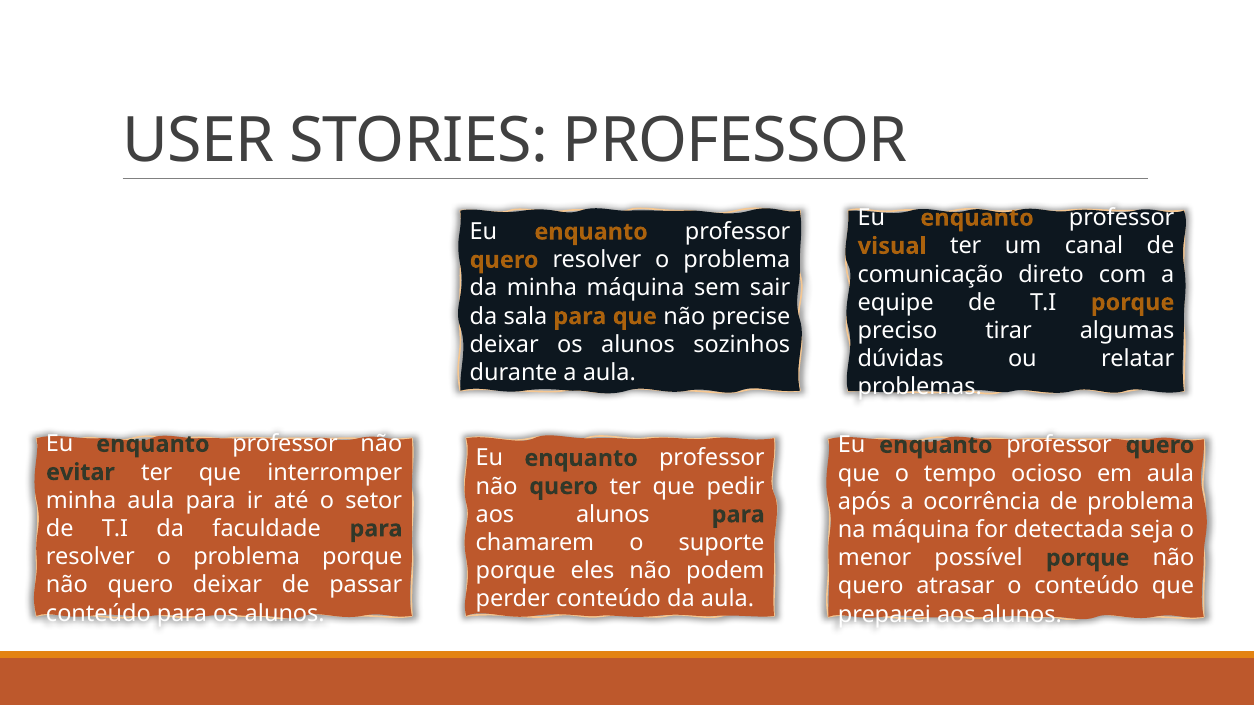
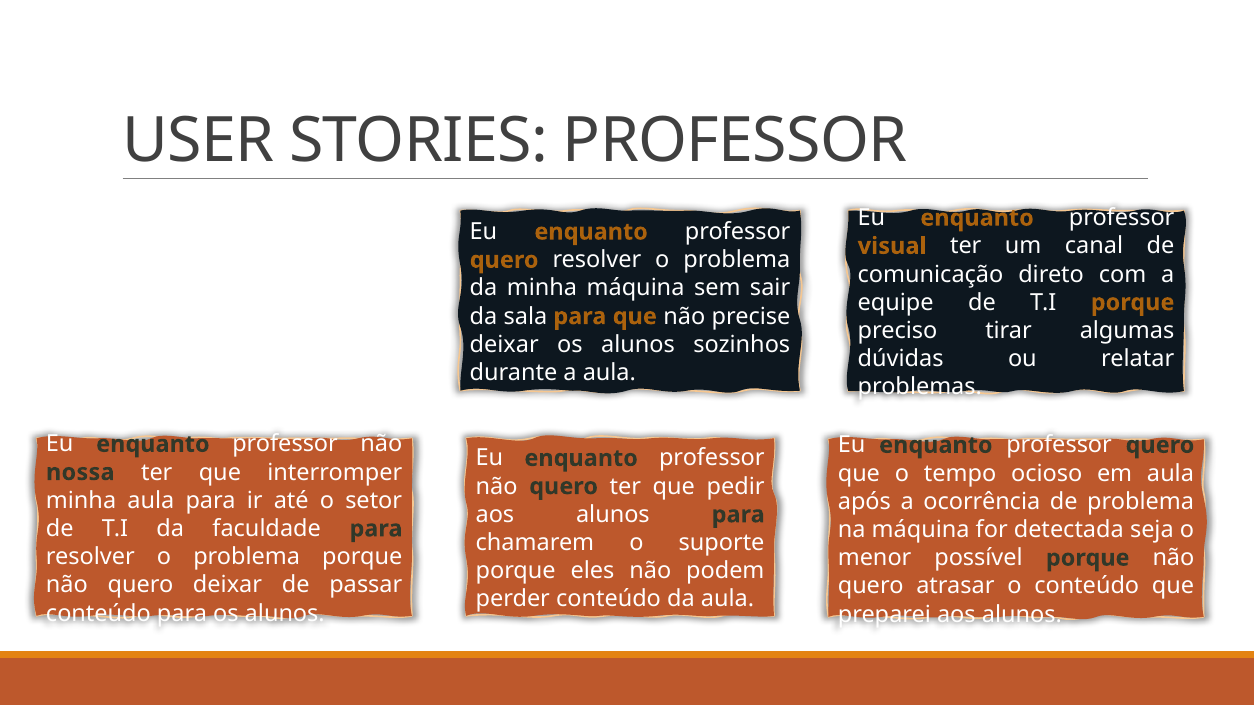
evitar: evitar -> nossa (80, 473)
